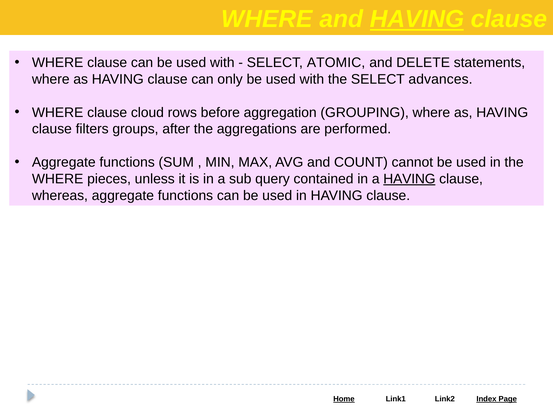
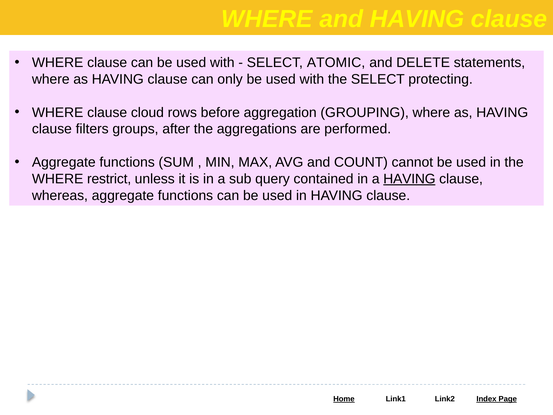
HAVING underline: present -> none (417, 19)
advances: advances -> protecting (441, 79)
pieces: pieces -> restrict (109, 179)
